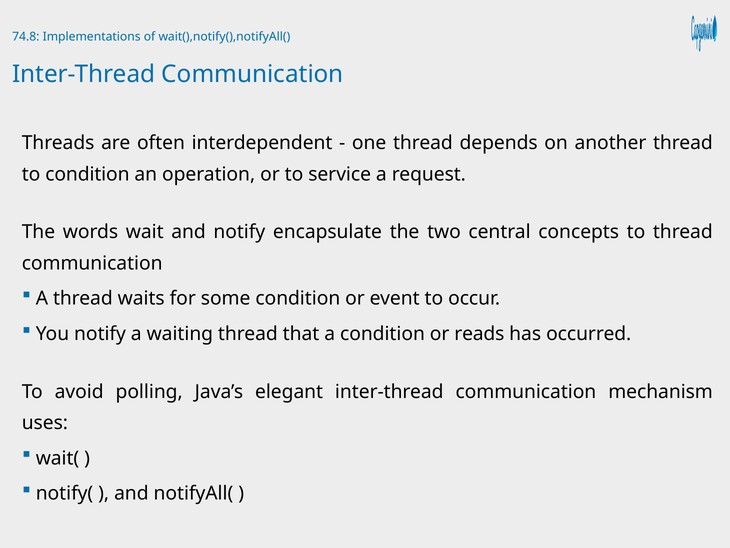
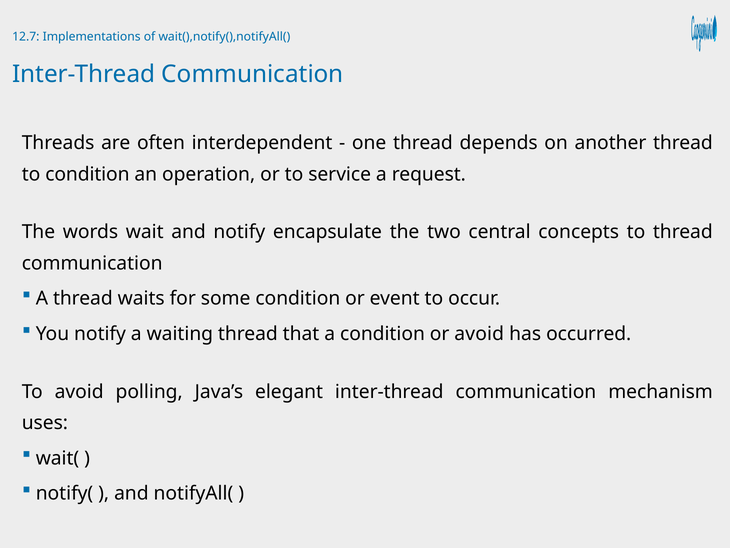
74.8: 74.8 -> 12.7 (26, 37)
or reads: reads -> avoid (479, 334)
